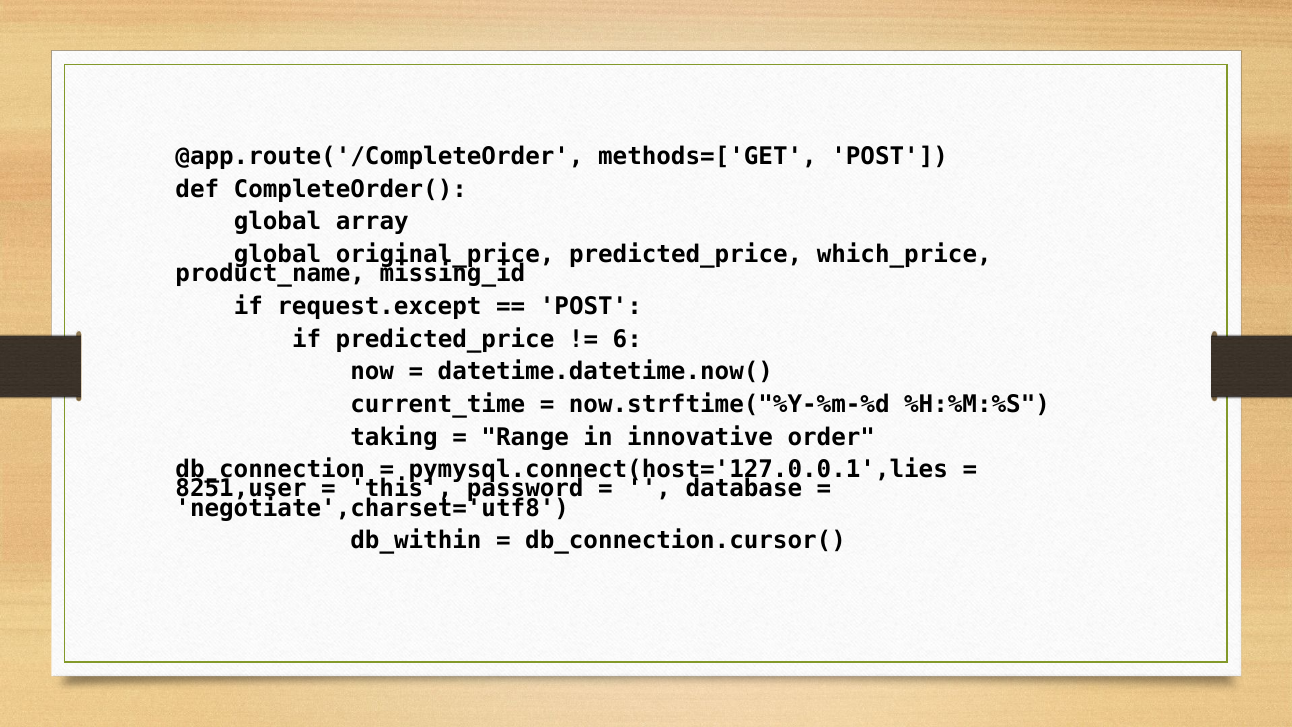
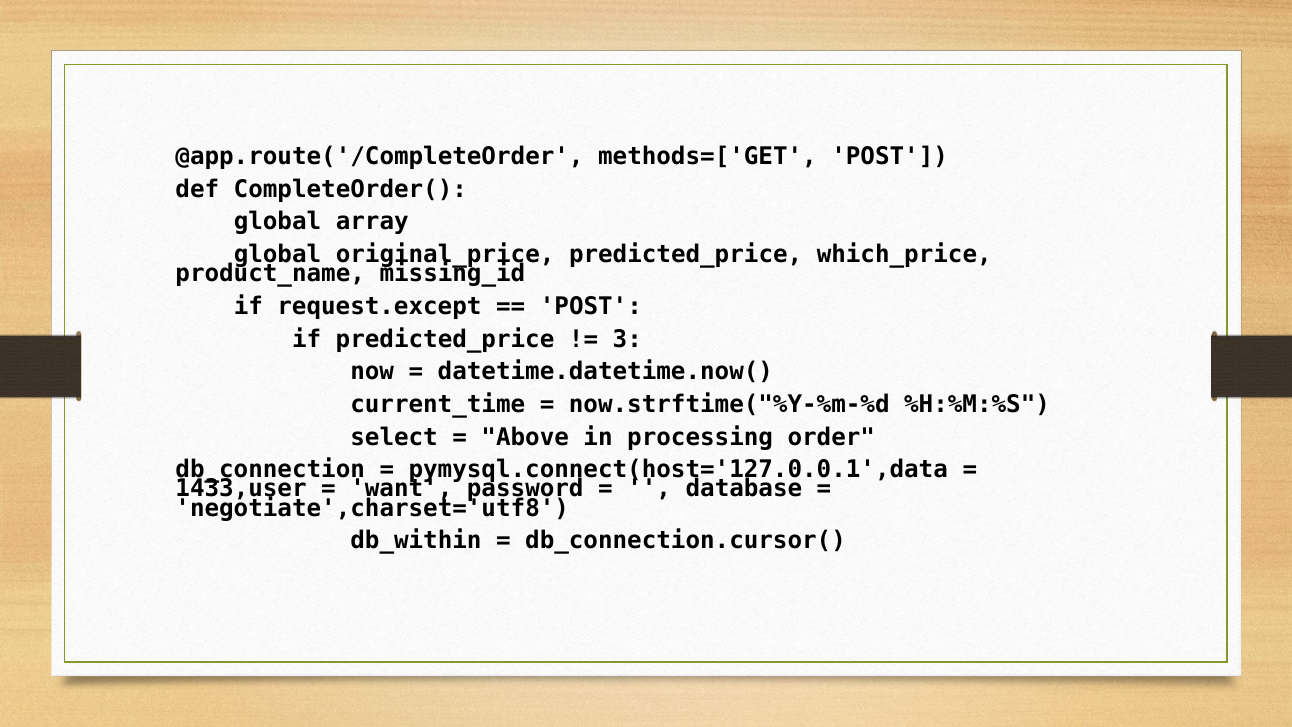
6: 6 -> 3 (627, 339)
taking: taking -> select (394, 437)
Range: Range -> Above (525, 437)
innovative: innovative -> processing (700, 437)
pymysql.connect(host='127.0.0.1',lies: pymysql.connect(host='127.0.0.1',lies -> pymysql.connect(host='127.0.0.1',data (678, 470)
8251,user: 8251,user -> 1433,user (241, 489)
this: this -> want (401, 489)
